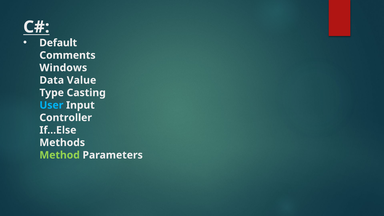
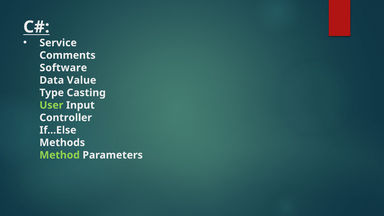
Default: Default -> Service (58, 43)
Windows: Windows -> Software (63, 68)
User colour: light blue -> light green (51, 105)
